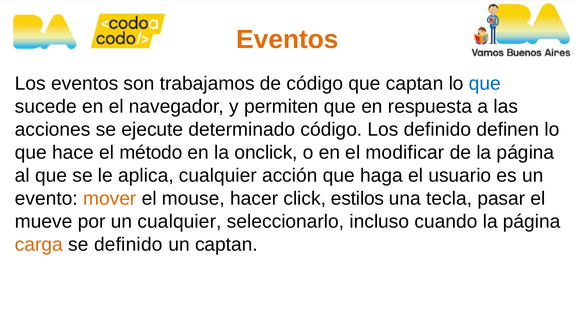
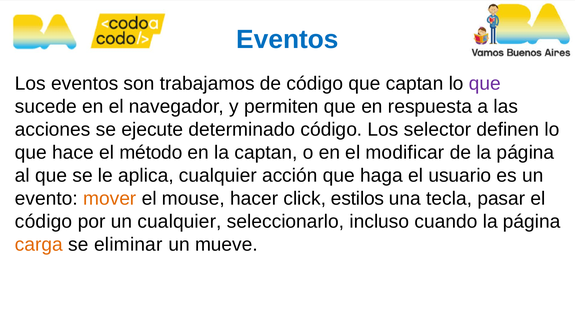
Eventos colour: orange -> blue (287, 40)
que colour: blue -> purple (485, 84)
Los definido: definido -> selector (437, 130)
la onclick: onclick -> captan (266, 153)
mueve: mueve -> código (44, 222)
se definido: definido -> eliminar (128, 245)
un captan: captan -> mueve (226, 245)
